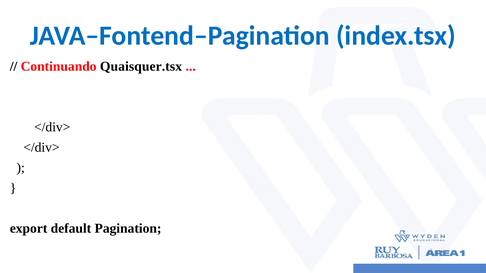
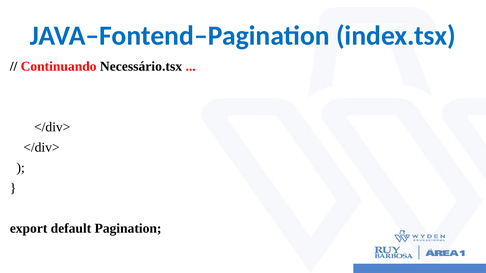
Quaisquer.tsx: Quaisquer.tsx -> Necessário.tsx (141, 67)
